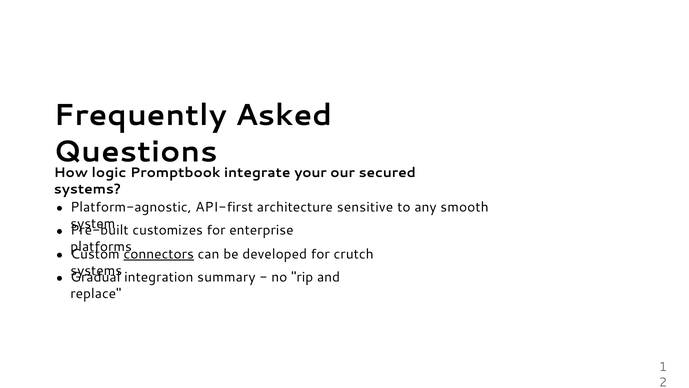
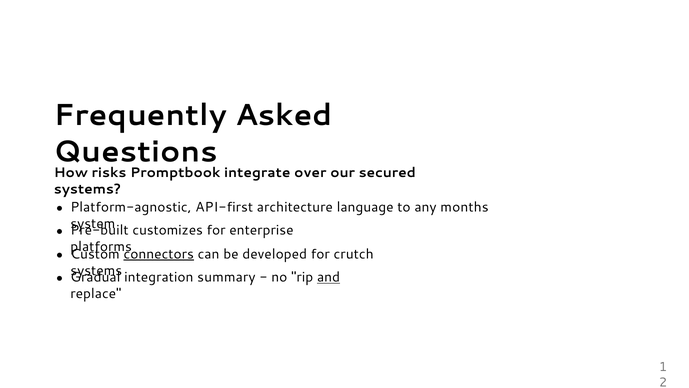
logic: logic -> risks (109, 173)
your: your -> over (310, 173)
sensitive: sensitive -> language (365, 207)
smooth: smooth -> months (465, 207)
and underline: none -> present (329, 277)
